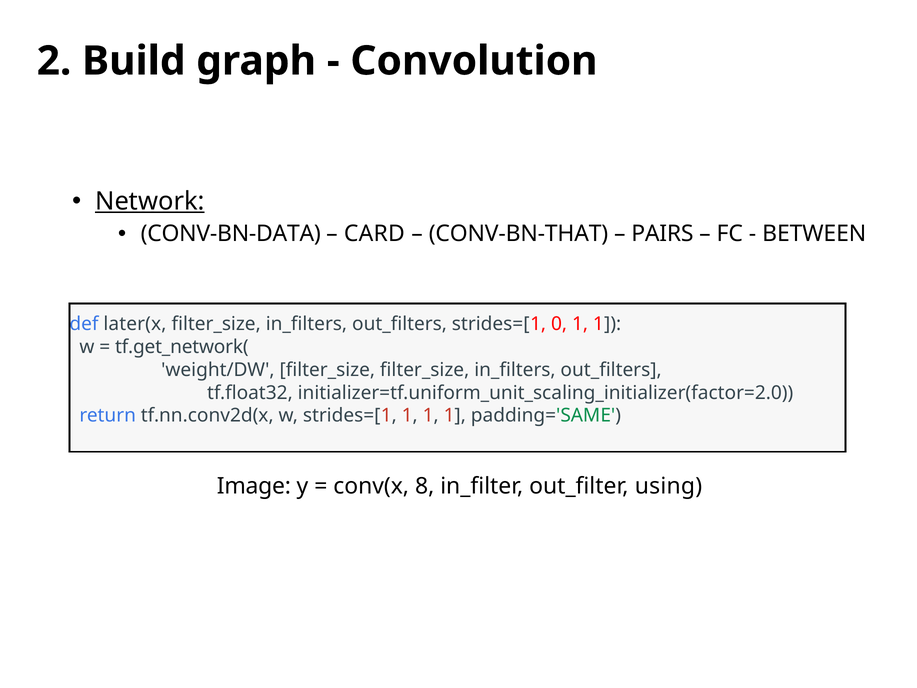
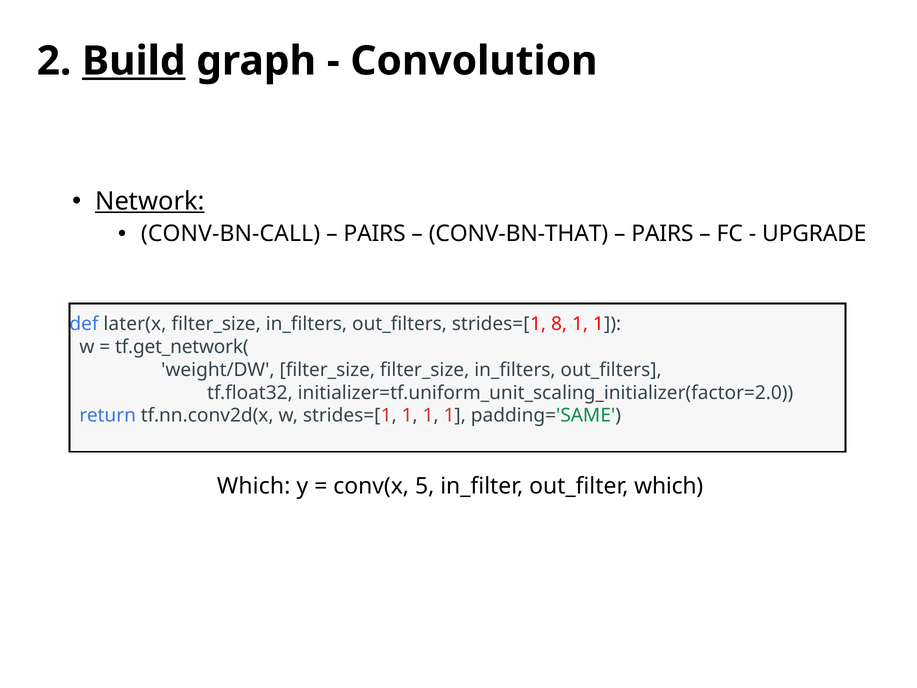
Build underline: none -> present (134, 61)
CONV-BN-DATA: CONV-BN-DATA -> CONV-BN-CALL (231, 234)
CARD: CARD -> PAIRS (375, 234)
BETWEEN: BETWEEN -> UPGRADE (814, 234)
0: 0 -> 8 (559, 324)
Image: Image -> Which (254, 486)
8: 8 -> 5 (425, 486)
out_filter using: using -> which (669, 486)
